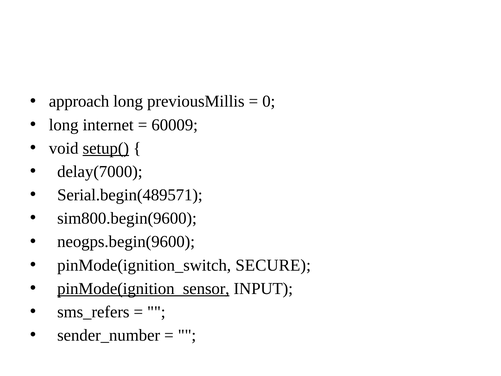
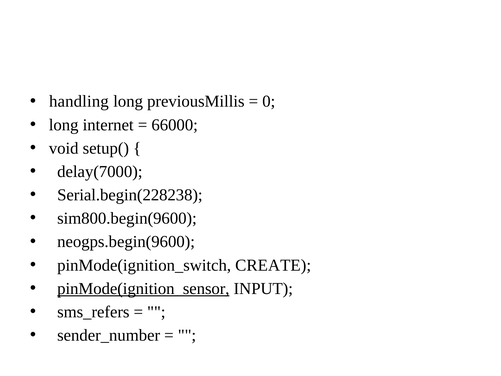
approach: approach -> handling (79, 101)
60009: 60009 -> 66000 (175, 125)
setup( underline: present -> none (106, 148)
Serial.begin(489571: Serial.begin(489571 -> Serial.begin(228238 (130, 195)
SECURE: SECURE -> CREATE (273, 265)
